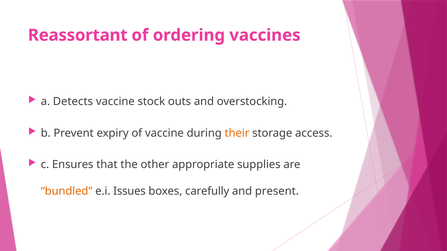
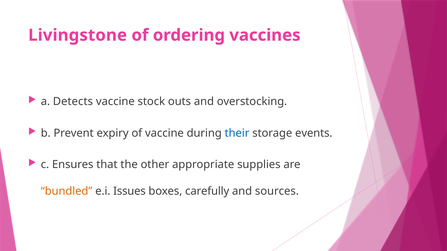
Reassortant: Reassortant -> Livingstone (78, 35)
their colour: orange -> blue (237, 133)
access: access -> events (314, 133)
present: present -> sources (277, 192)
